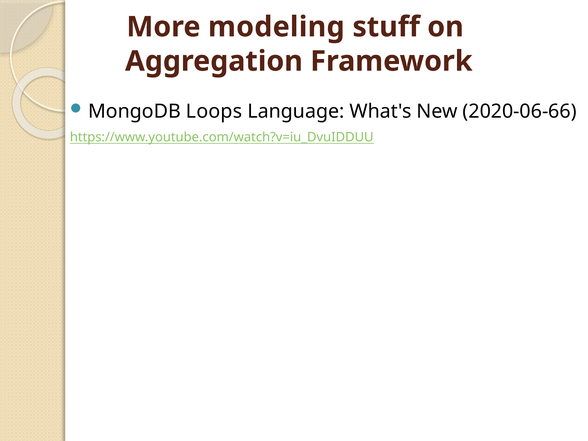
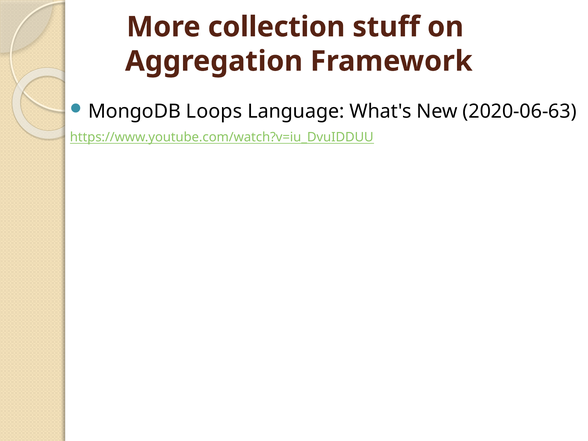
modeling: modeling -> collection (277, 27)
2020-06-66: 2020-06-66 -> 2020-06-63 (520, 111)
